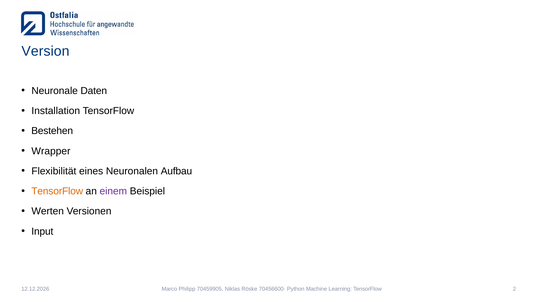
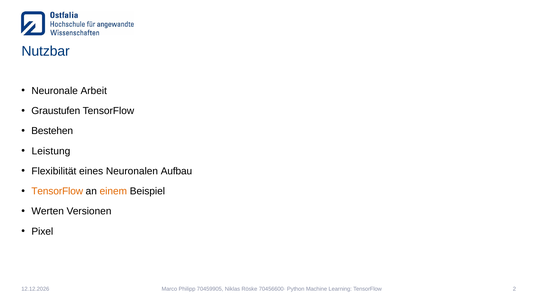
Version: Version -> Nutzbar (46, 51)
Daten: Daten -> Arbeit (94, 91)
Installation: Installation -> Graustufen (56, 111)
Wrapper: Wrapper -> Leistung (51, 151)
einem colour: purple -> orange (113, 191)
Input: Input -> Pixel (42, 231)
